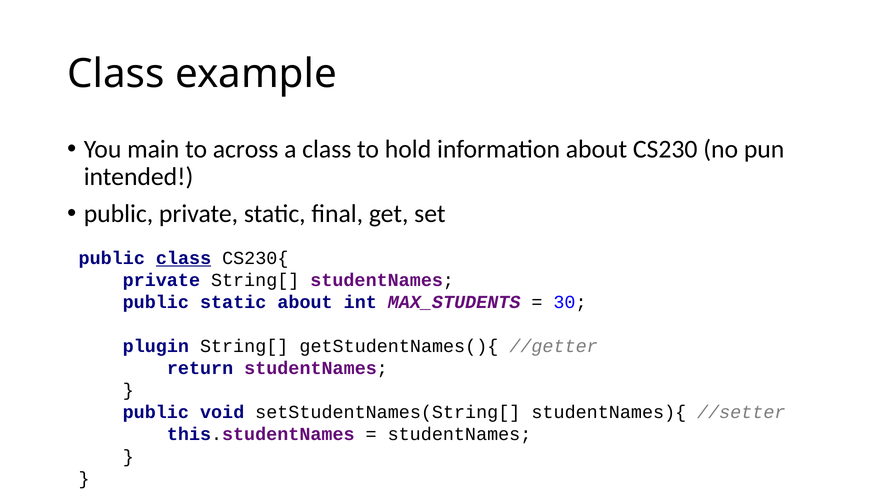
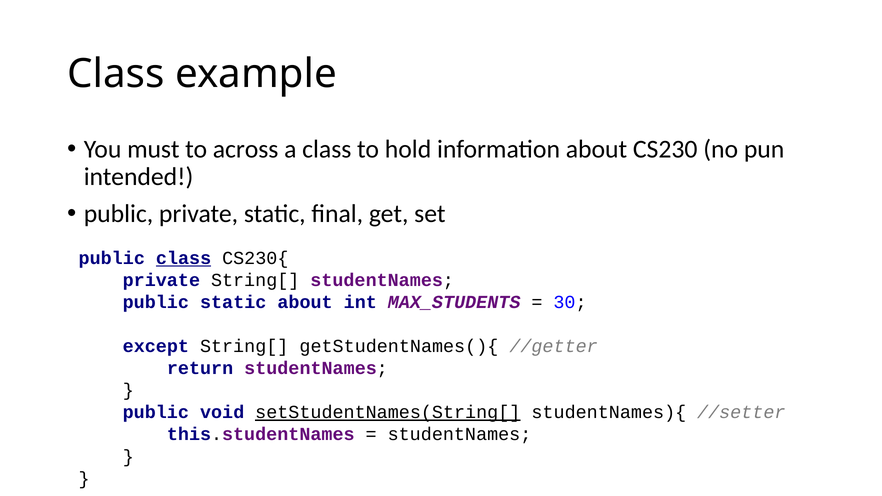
main: main -> must (153, 149)
plugin: plugin -> except (156, 346)
setStudentNames(String[ underline: none -> present (388, 412)
